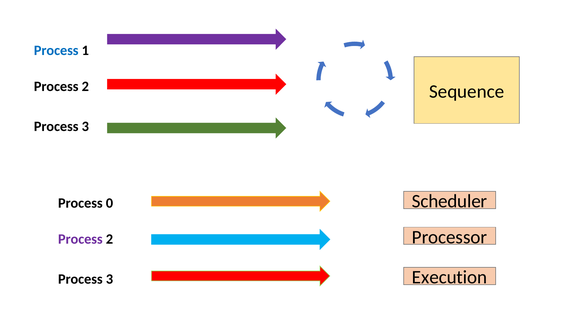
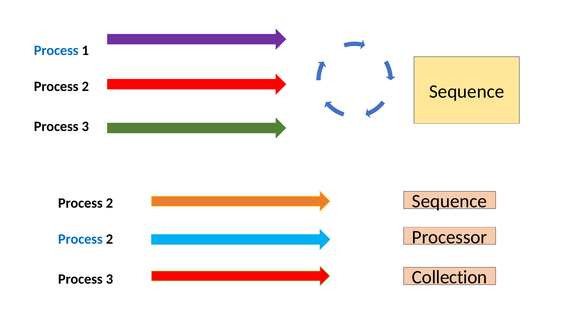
Scheduler: Scheduler -> Sequence (450, 201)
0: 0 -> 2 (109, 203)
Process colour: purple -> blue (80, 239)
Execution: Execution -> Collection (450, 277)
